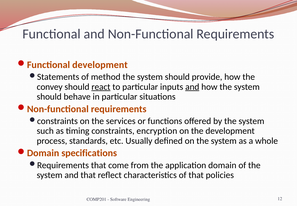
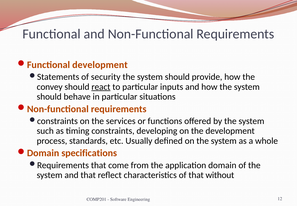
method: method -> security (106, 77)
and underline: present -> none (192, 87)
encryption: encryption -> developing (157, 131)
policies: policies -> without (220, 175)
